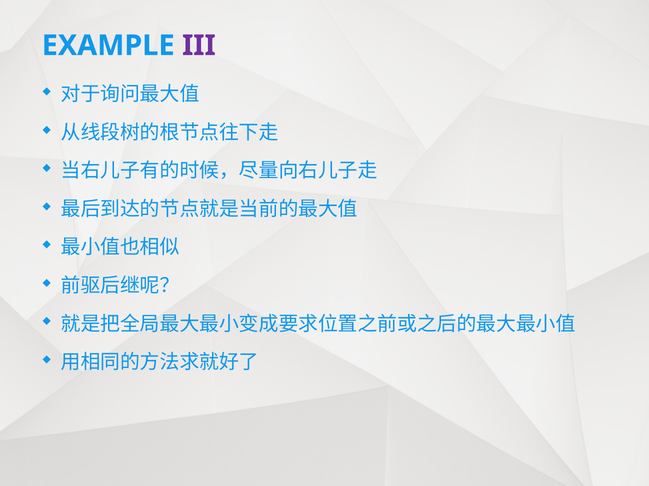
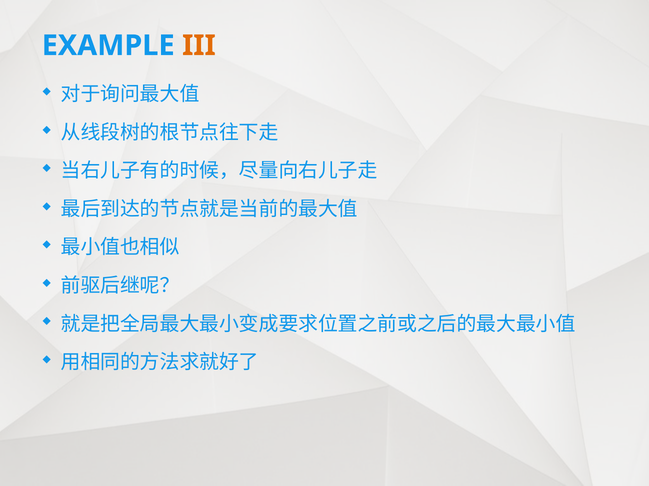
III colour: purple -> orange (199, 46)
